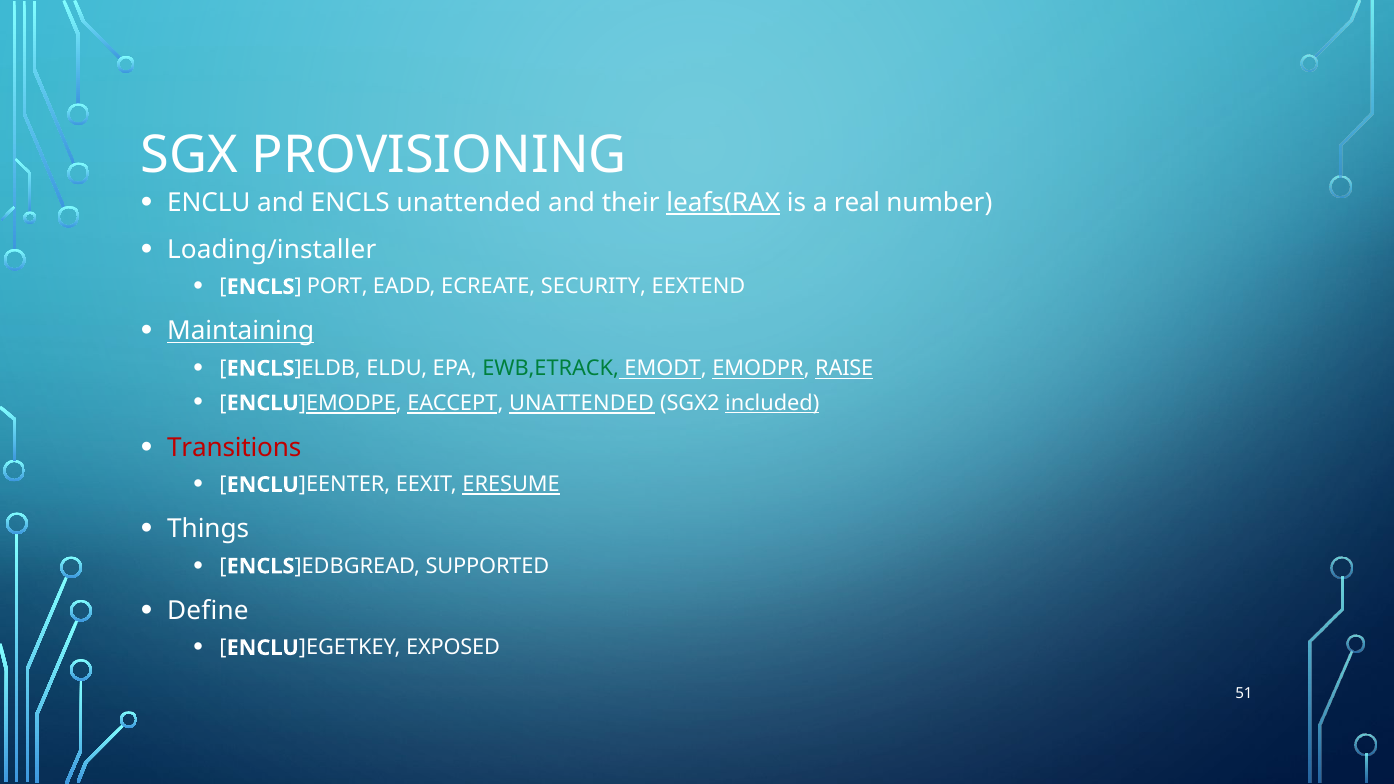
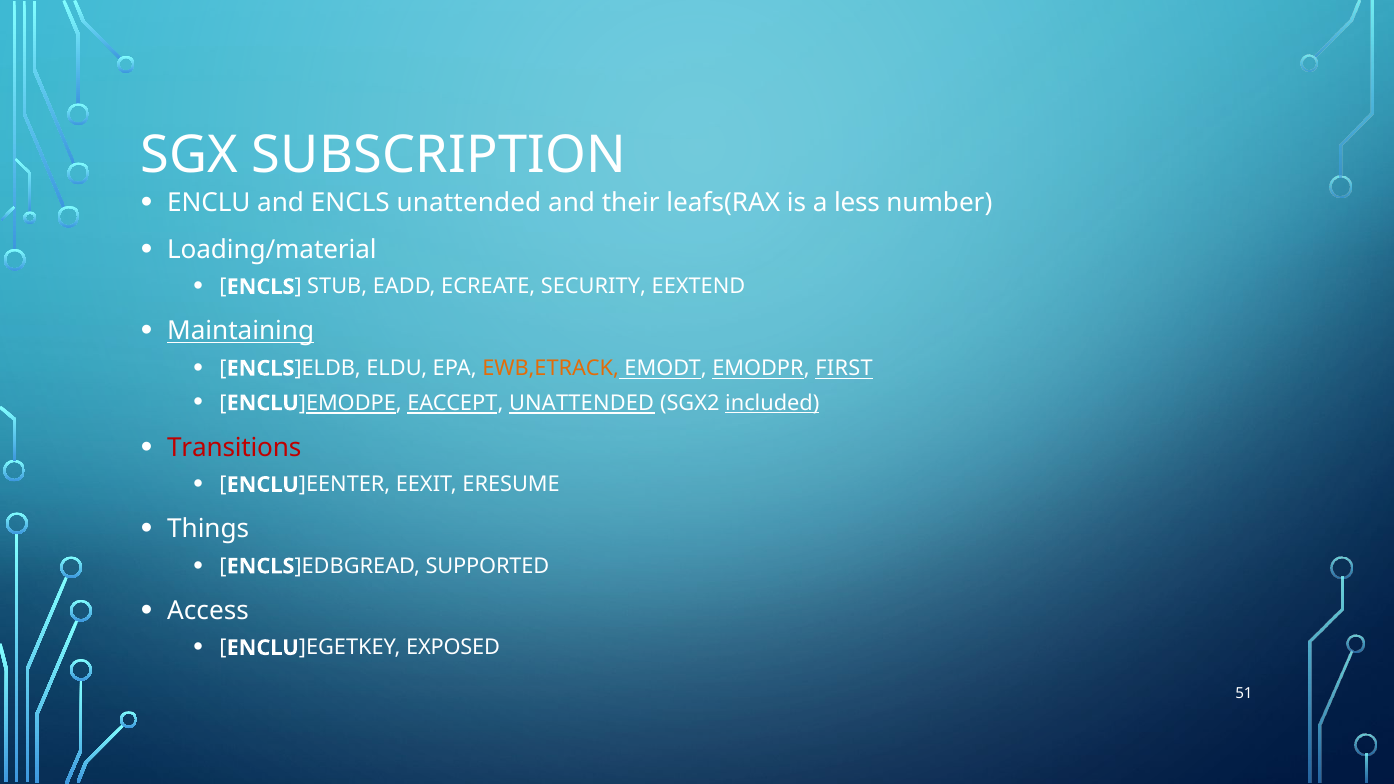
PROVISIONING: PROVISIONING -> SUBSCRIPTION (439, 155)
leafs(RAX underline: present -> none (723, 203)
real: real -> less (857, 203)
Loading/installer: Loading/installer -> Loading/material (272, 250)
PORT: PORT -> STUB (337, 287)
EWB,ETRACK colour: green -> orange (551, 368)
RAISE: RAISE -> FIRST (844, 368)
ERESUME underline: present -> none (511, 485)
Define: Define -> Access (208, 611)
